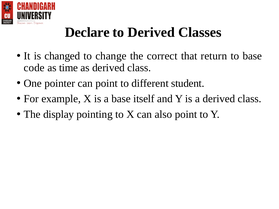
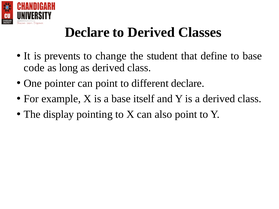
changed: changed -> prevents (62, 56)
correct: correct -> student (162, 56)
return: return -> define (214, 56)
time: time -> long (69, 68)
different student: student -> declare (188, 83)
